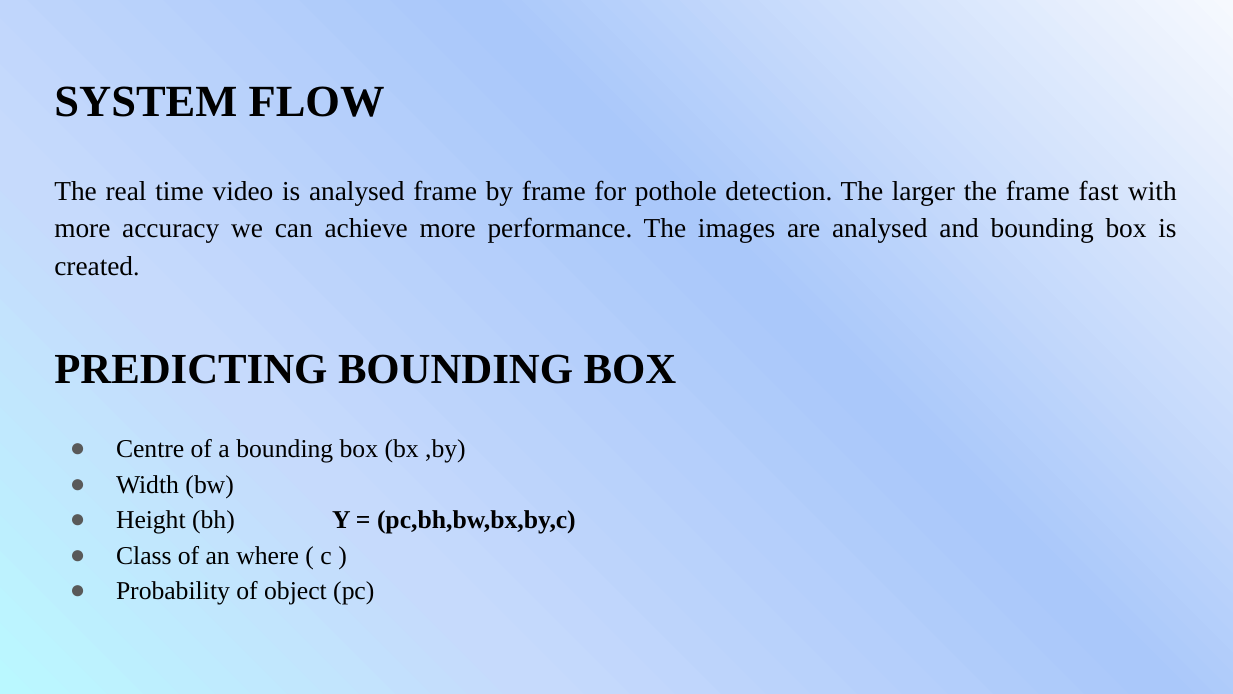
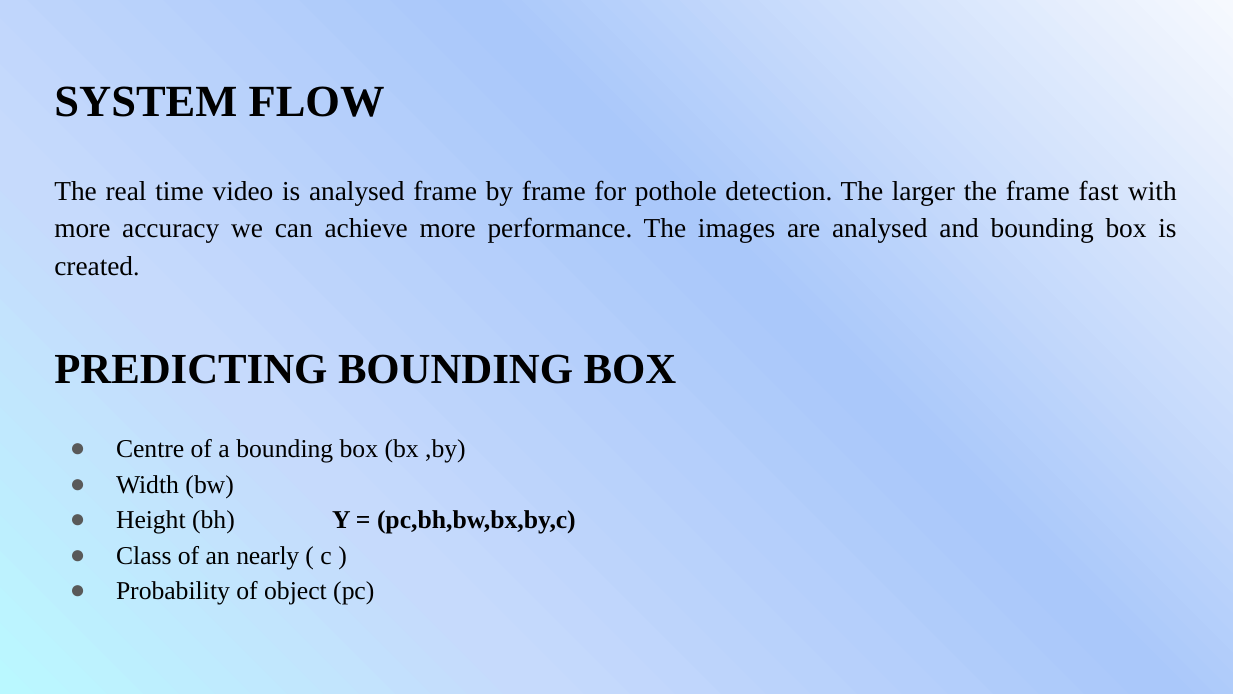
where: where -> nearly (268, 556)
